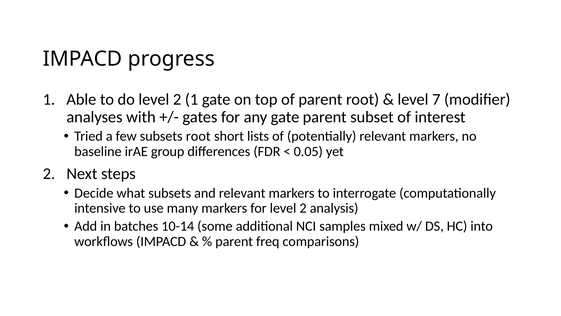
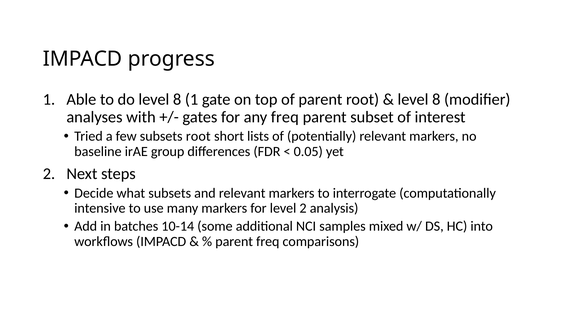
do level 2: 2 -> 8 (177, 99)
7: 7 -> 8 (436, 99)
any gate: gate -> freq (285, 117)
